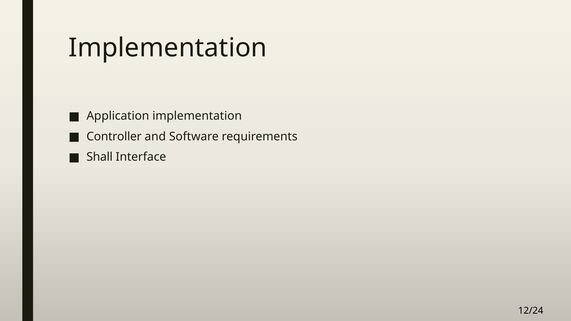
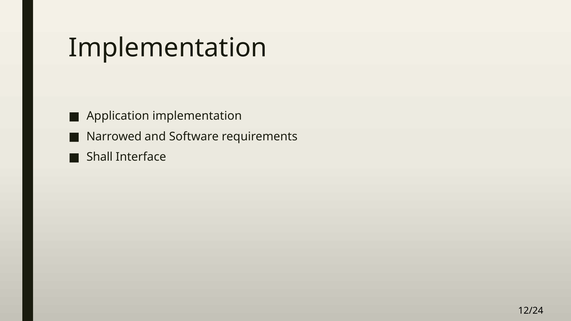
Controller: Controller -> Narrowed (114, 137)
